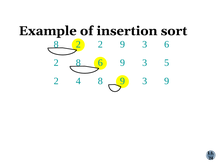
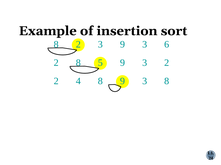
2 2: 2 -> 3 (100, 45)
8 6: 6 -> 5 (100, 63)
3 5: 5 -> 2 (167, 63)
3 9: 9 -> 8 (167, 81)
